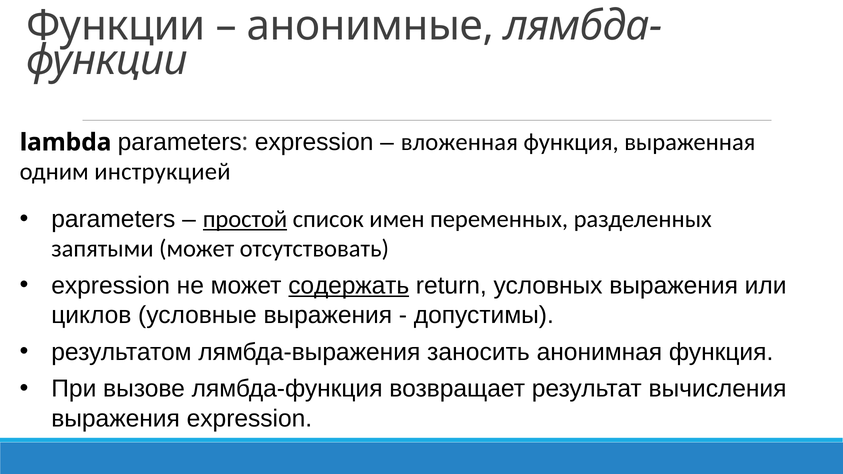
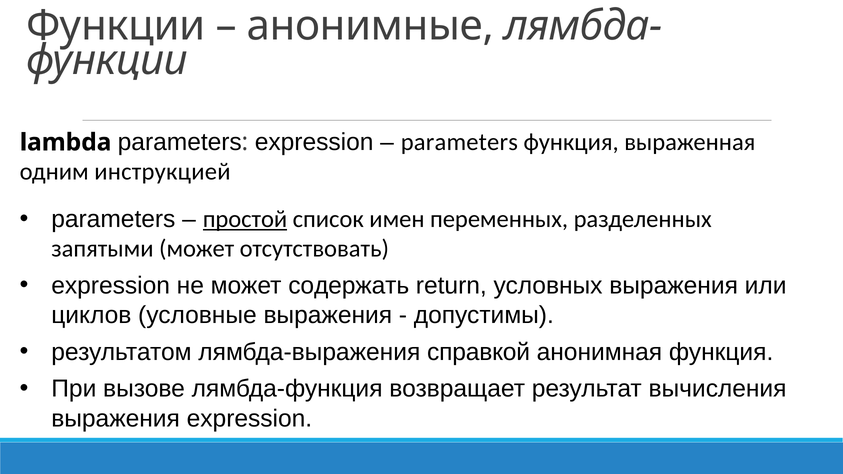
вложенная: вложенная -> parameters (459, 142)
содержать underline: present -> none (349, 286)
заносить: заносить -> справкой (479, 352)
